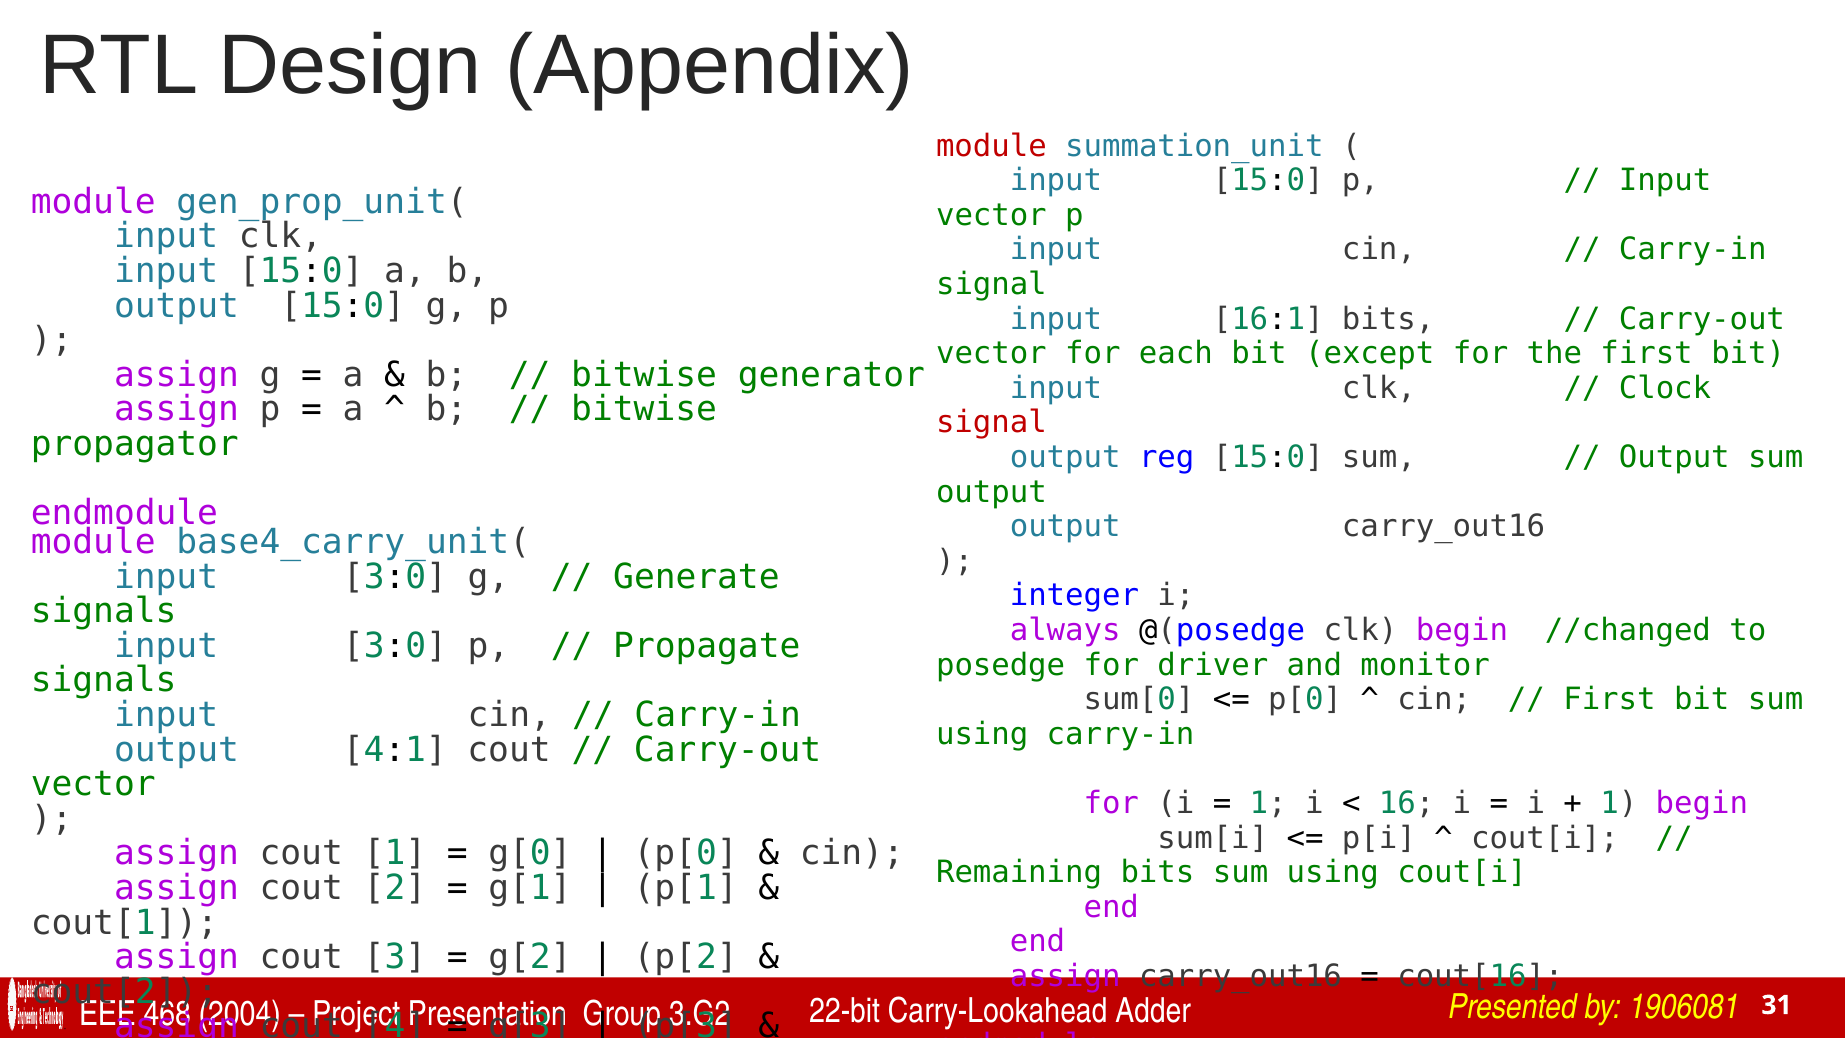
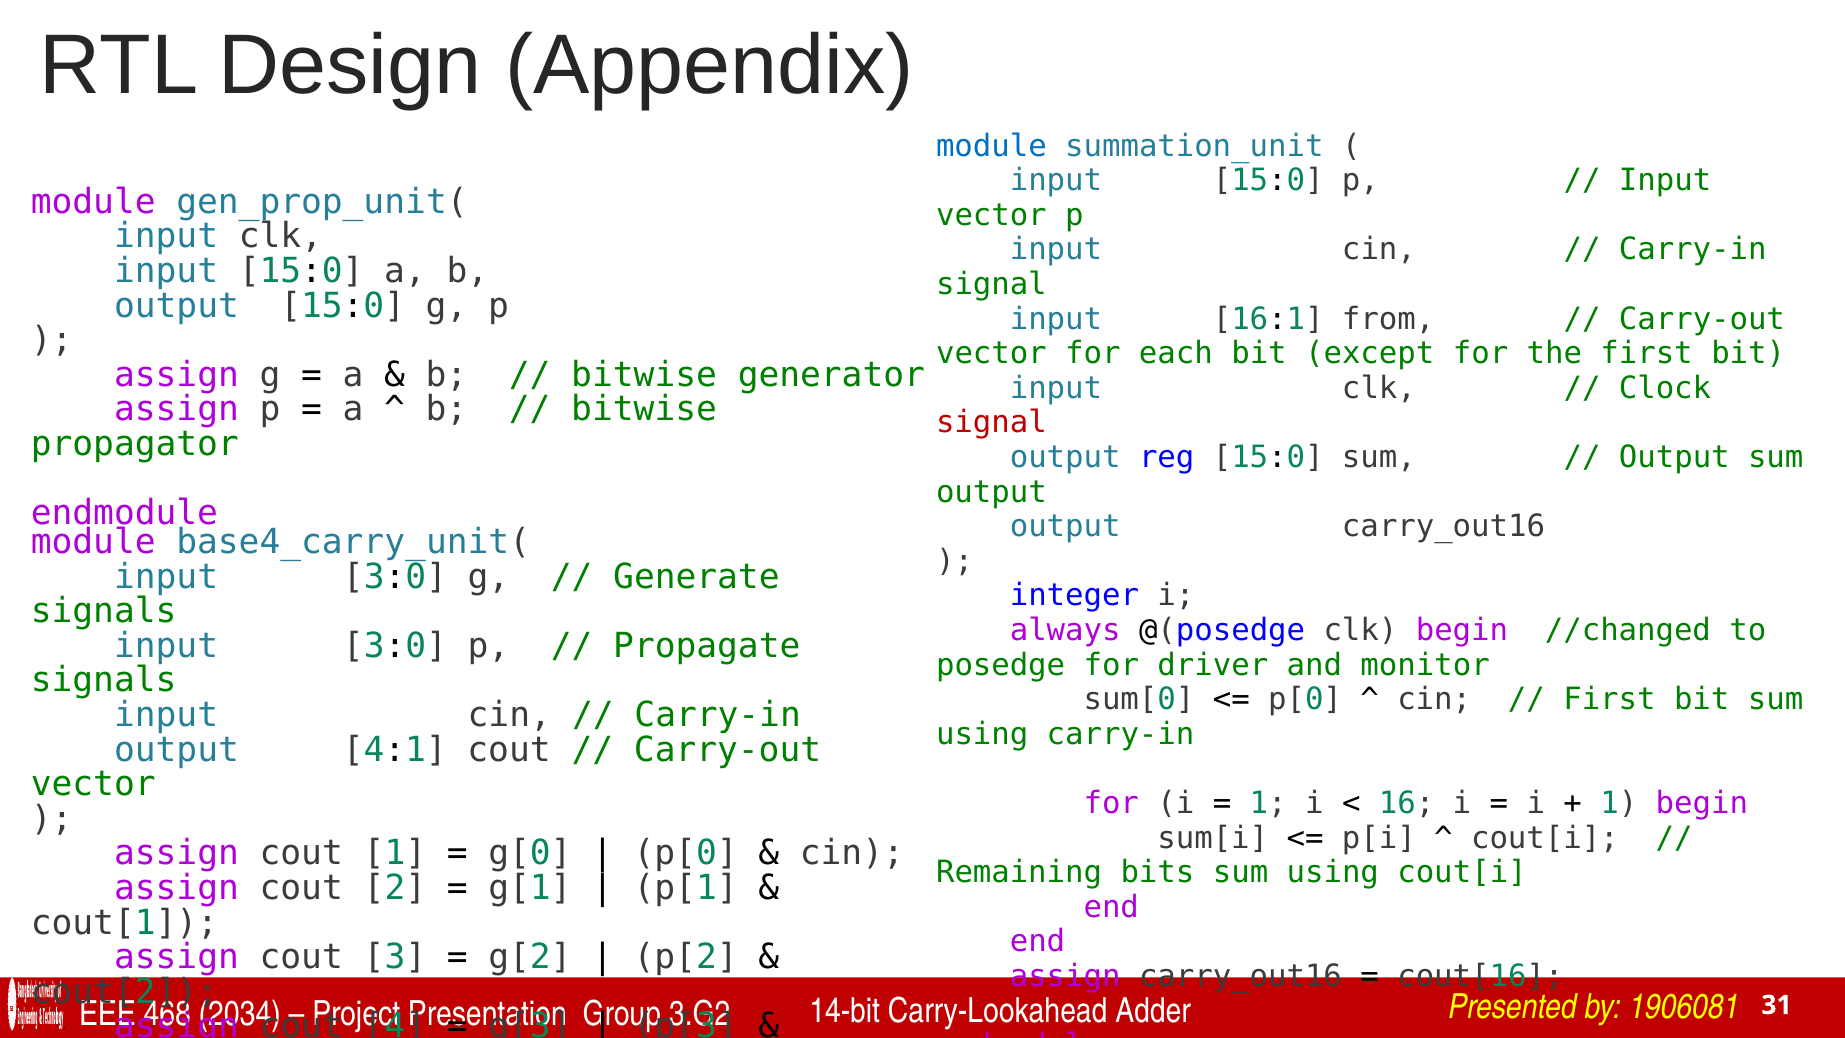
module colour: red -> blue (991, 146)
16:1 bits: bits -> from (1388, 319)
2004: 2004 -> 2034 (240, 1014)
22-bit: 22-bit -> 14-bit (845, 1011)
